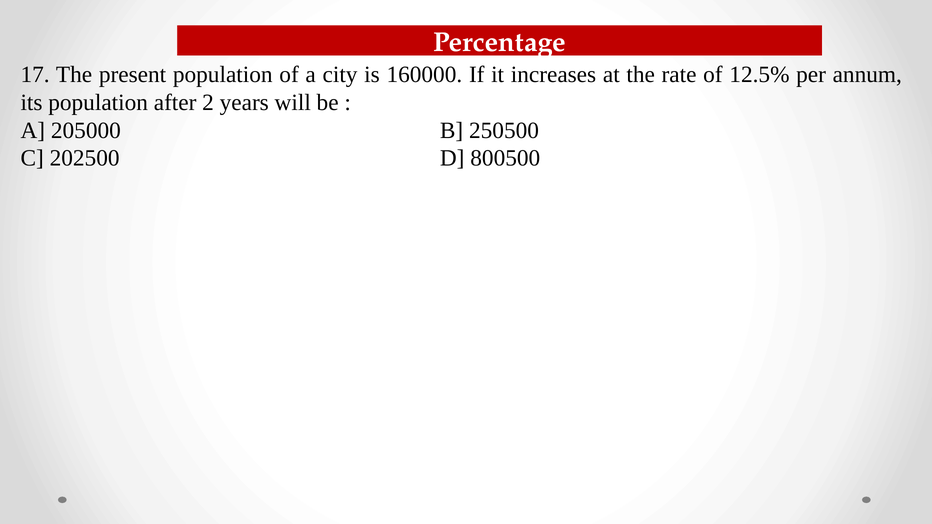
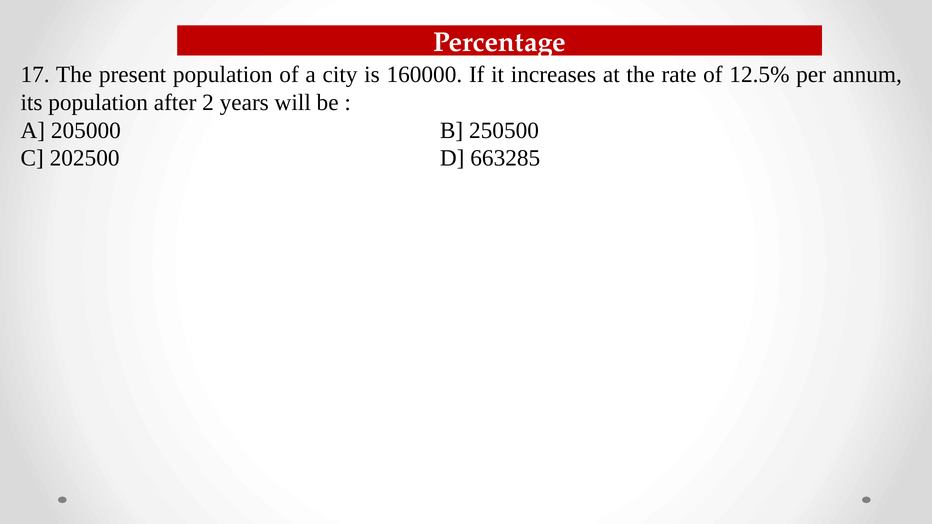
800500: 800500 -> 663285 (505, 158)
